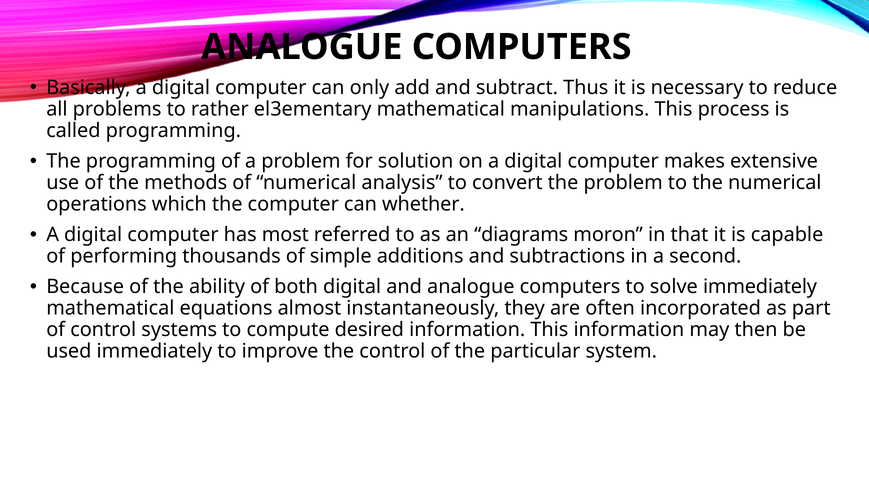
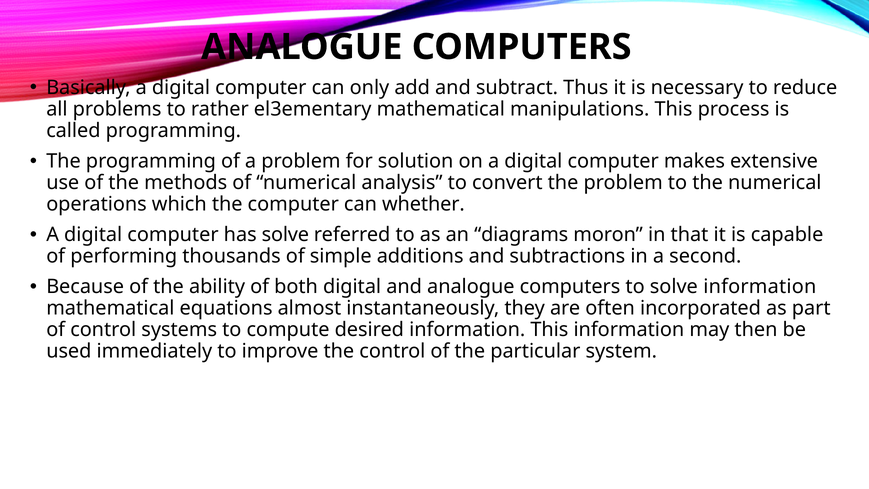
has most: most -> solve (285, 235)
solve immediately: immediately -> information (760, 287)
